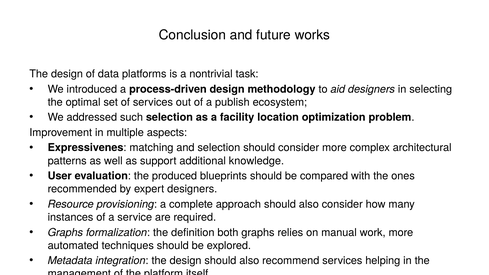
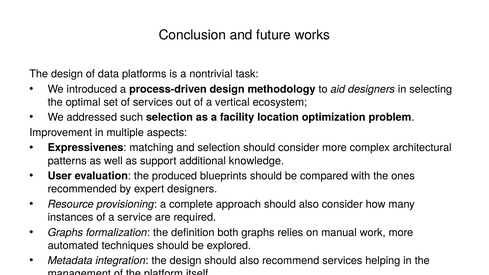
publish: publish -> vertical (232, 102)
